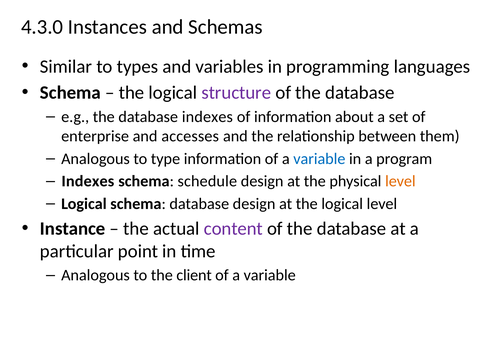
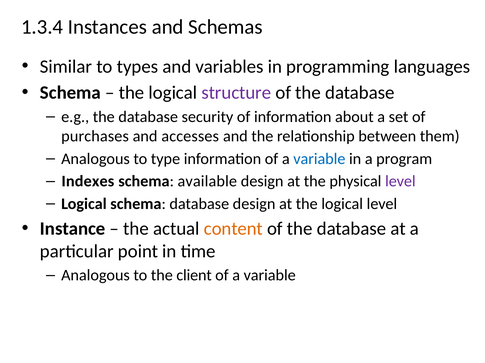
4.3.0: 4.3.0 -> 1.3.4 (42, 27)
database indexes: indexes -> security (207, 117)
enterprise: enterprise -> purchases (95, 136)
schedule: schedule -> available (207, 182)
level colour: orange -> purple (400, 182)
content colour: purple -> orange (233, 229)
